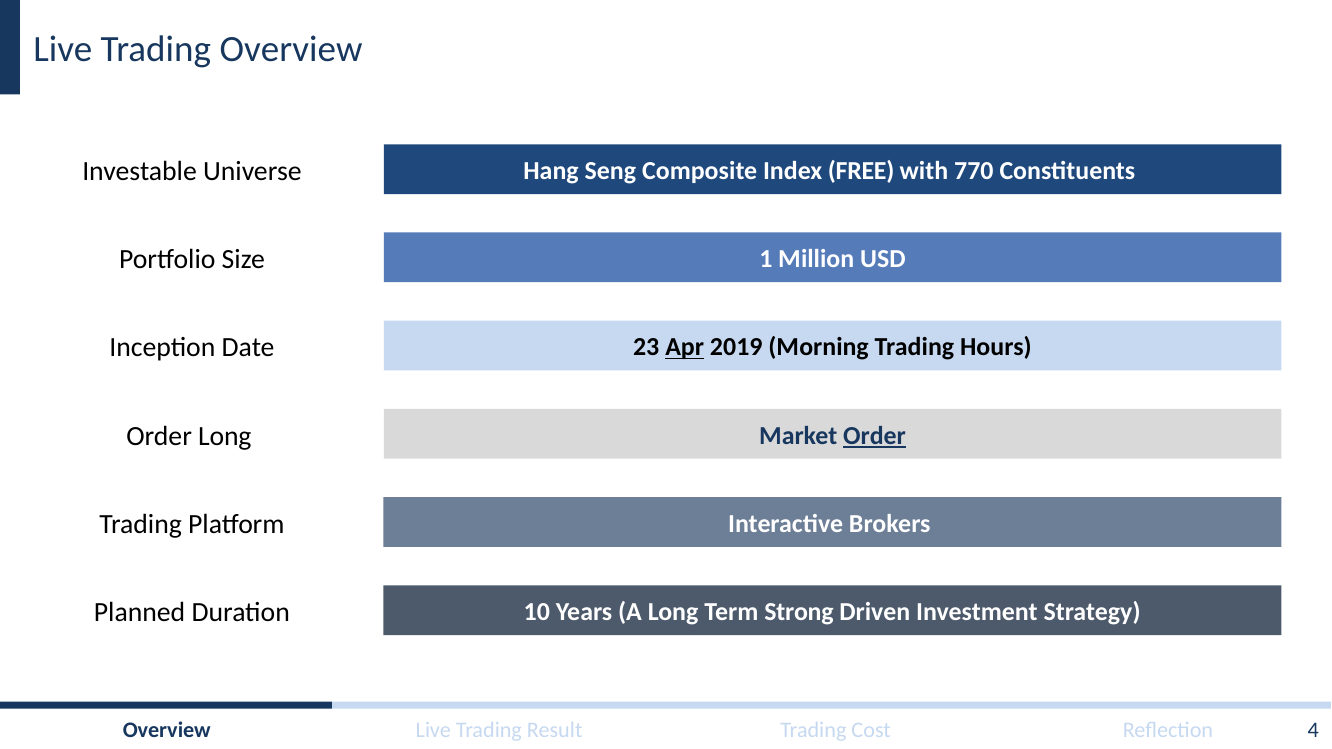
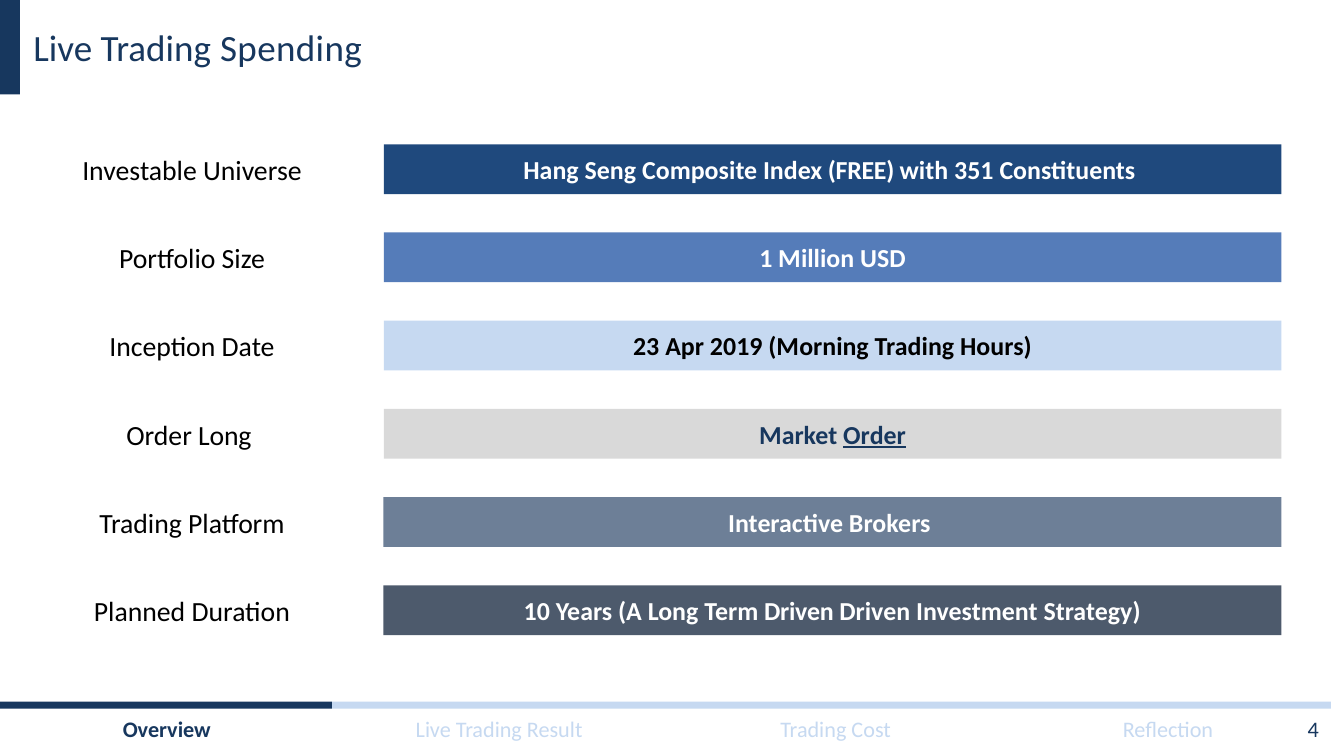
Trading Overview: Overview -> Spending (291, 50)
770: 770 -> 351 (974, 171)
Apr underline: present -> none (685, 348)
Term Strong: Strong -> Driven (799, 612)
